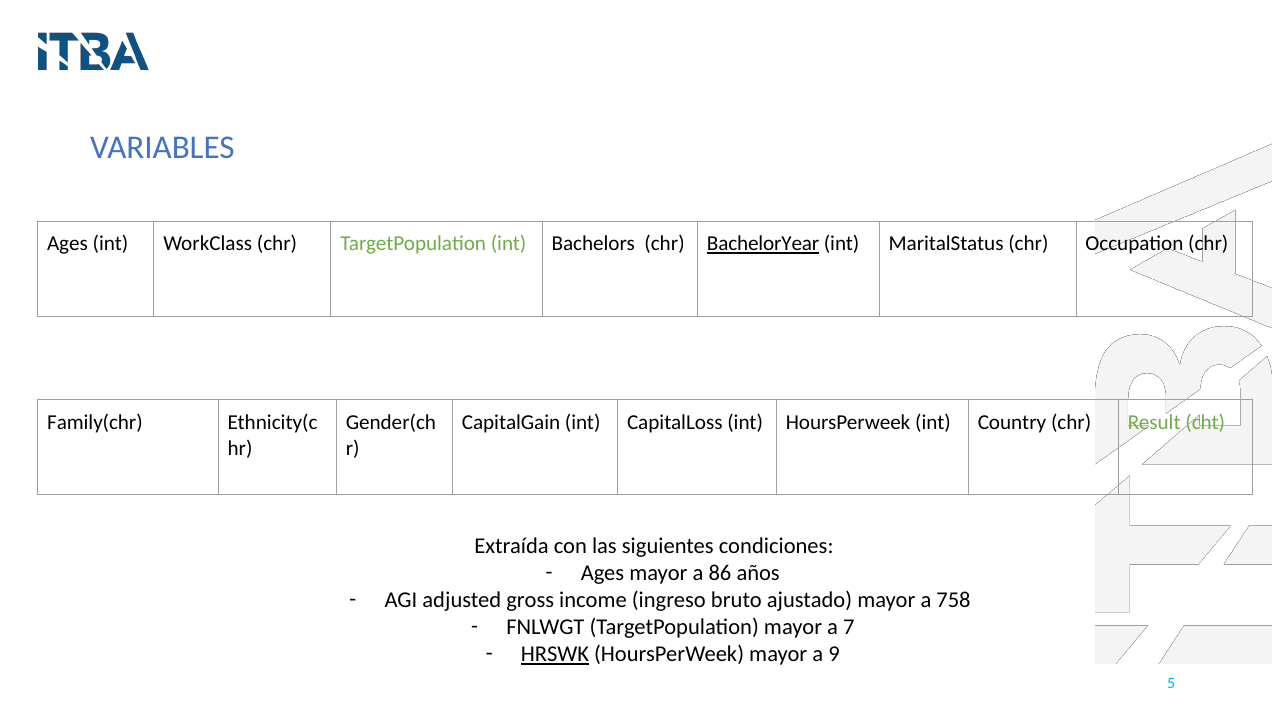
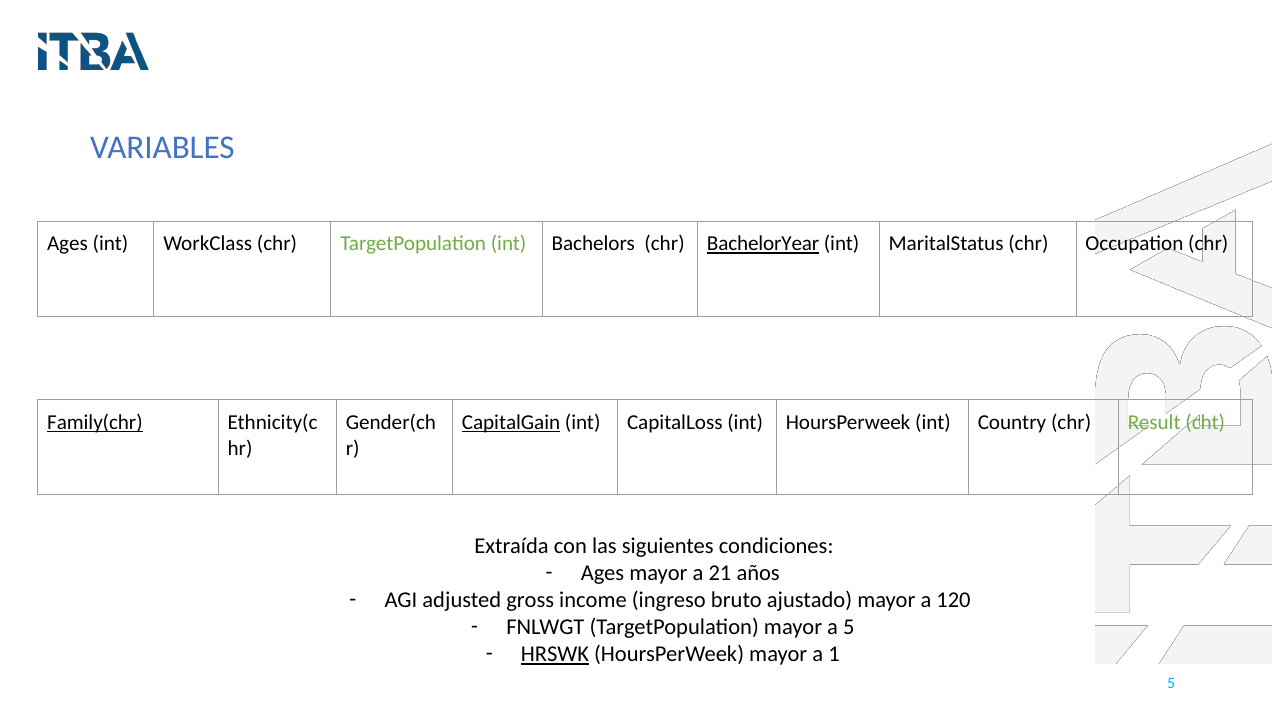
Family(chr underline: none -> present (95, 422)
CapitalGain underline: none -> present (511, 422)
86: 86 -> 21 (720, 573)
758: 758 -> 120 (954, 600)
a 7: 7 -> 5 (849, 627)
9: 9 -> 1 (834, 654)
